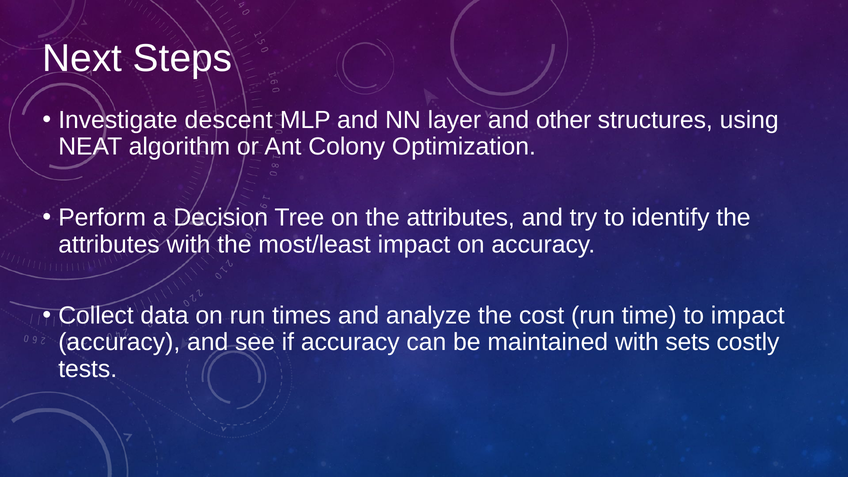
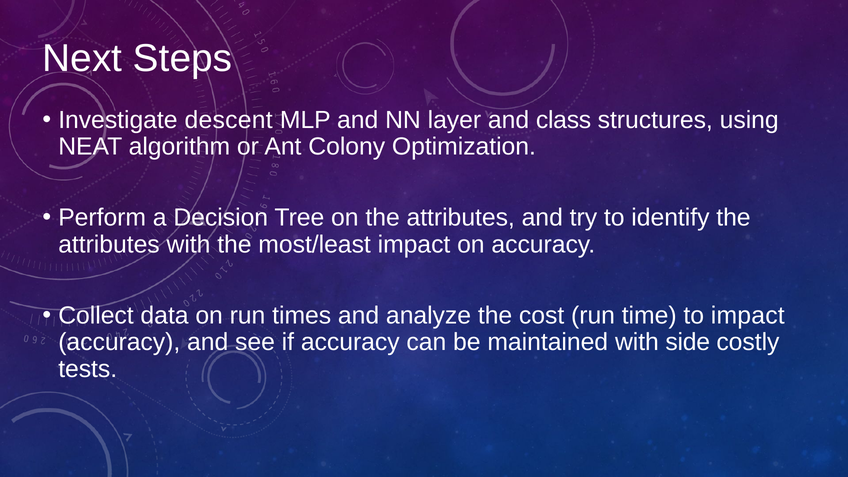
other: other -> class (564, 120)
sets: sets -> side (688, 342)
